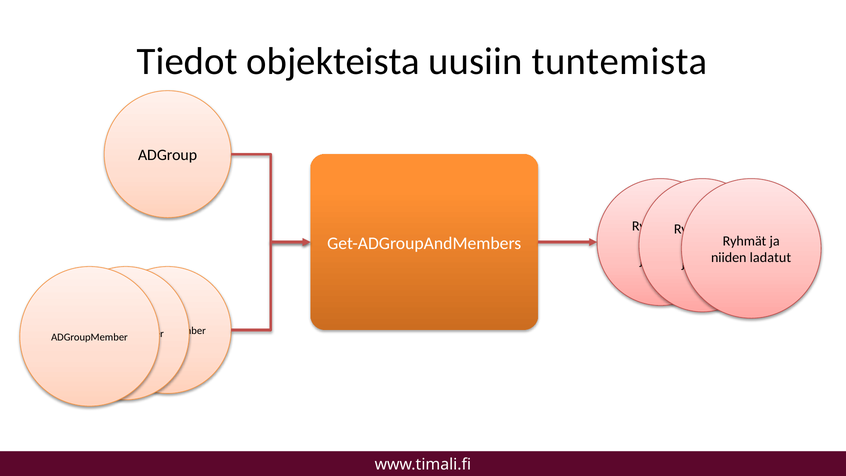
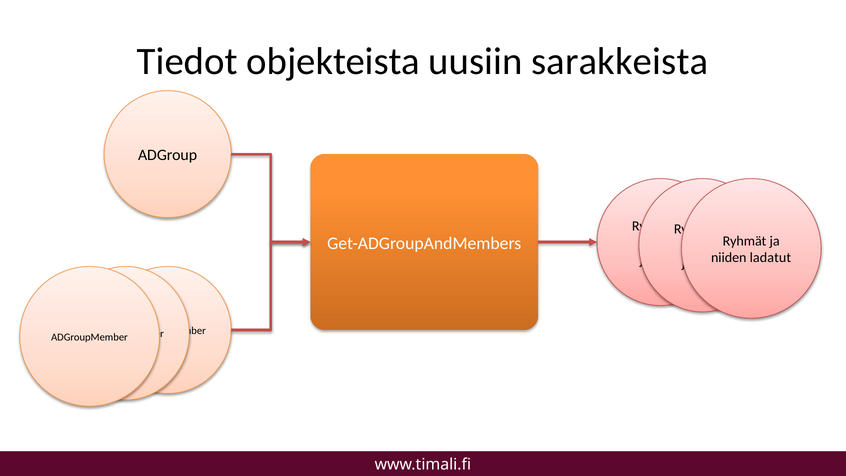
tuntemista: tuntemista -> sarakkeista (620, 61)
